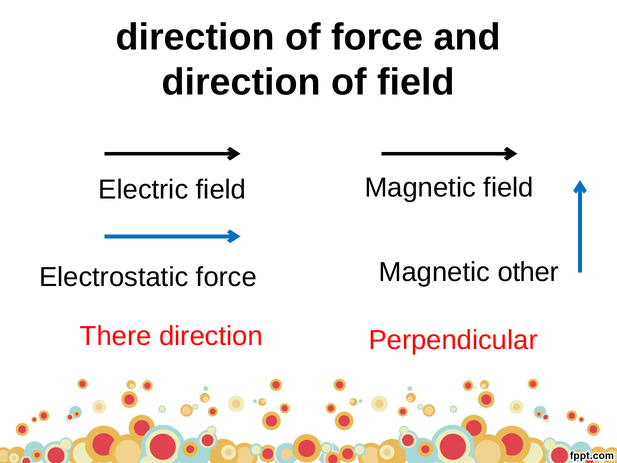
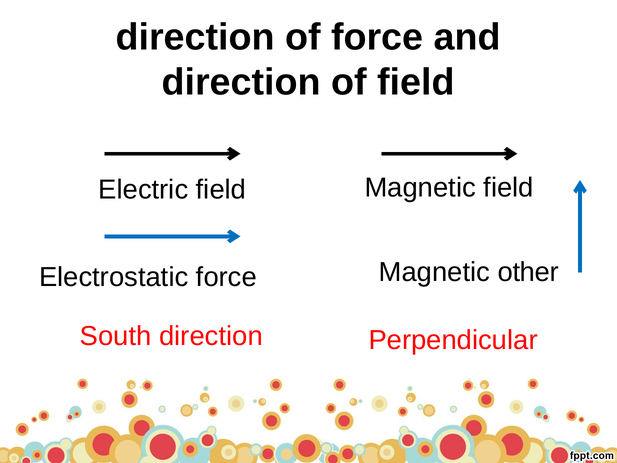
There: There -> South (116, 336)
